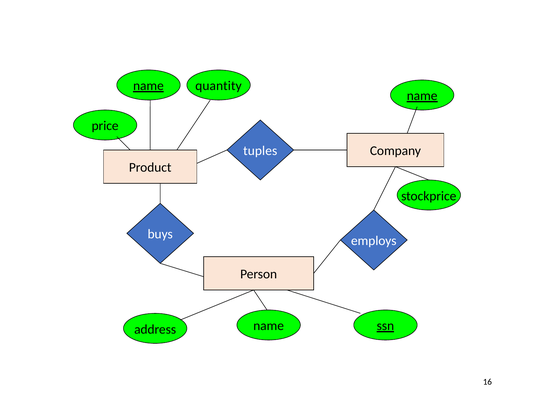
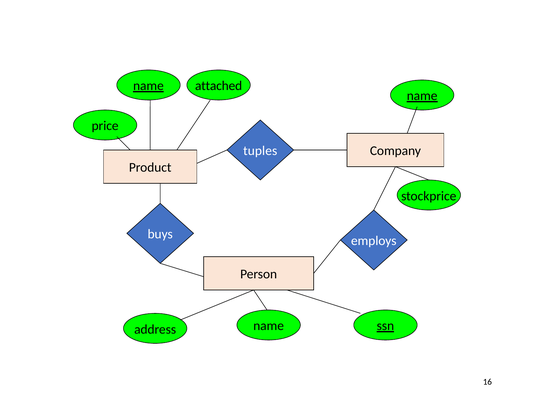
quantity: quantity -> attached (219, 86)
